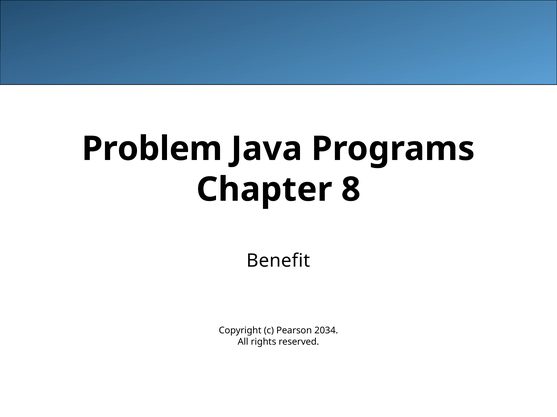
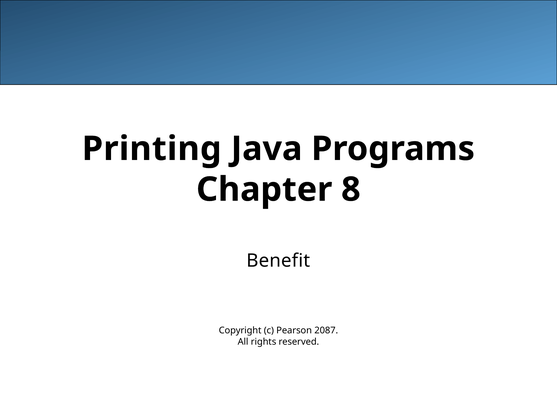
Problem: Problem -> Printing (152, 149)
2034: 2034 -> 2087 (326, 331)
